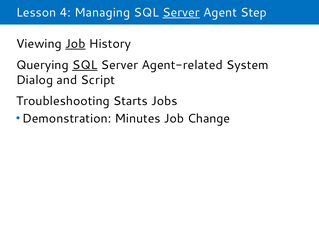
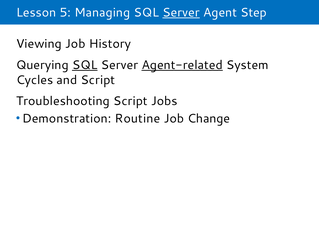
4: 4 -> 5 (65, 13)
Job underline: present -> none (75, 44)
Agent-related underline: none -> present (182, 65)
Dialog: Dialog -> Cycles (35, 80)
Troubleshooting Starts: Starts -> Script (130, 101)
Minutes: Minutes -> Routine (137, 119)
